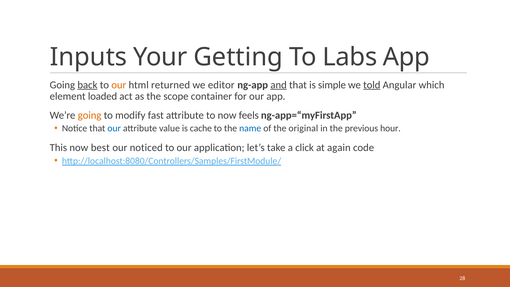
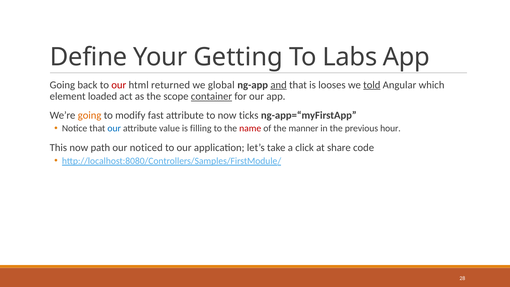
Inputs: Inputs -> Define (89, 57)
back underline: present -> none (87, 85)
our colour: orange -> red (119, 85)
editor: editor -> global (221, 85)
simple: simple -> looses (332, 85)
container underline: none -> present (211, 96)
feels: feels -> ticks (249, 115)
cache: cache -> filling (201, 128)
name colour: blue -> red (250, 128)
original: original -> manner (303, 128)
best: best -> path (100, 148)
again: again -> share (339, 148)
